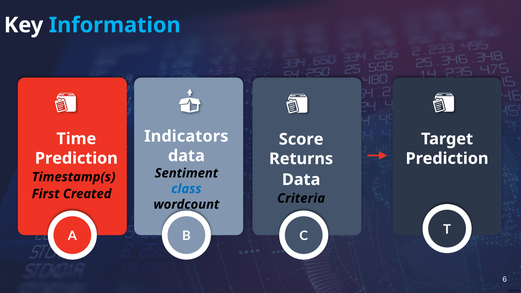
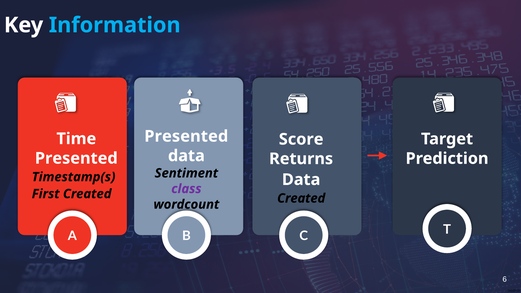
Indicators: Indicators -> Presented (186, 136)
Prediction: Prediction -> Presented (76, 158)
class colour: blue -> purple (186, 189)
Criteria: Criteria -> Created (301, 198)
